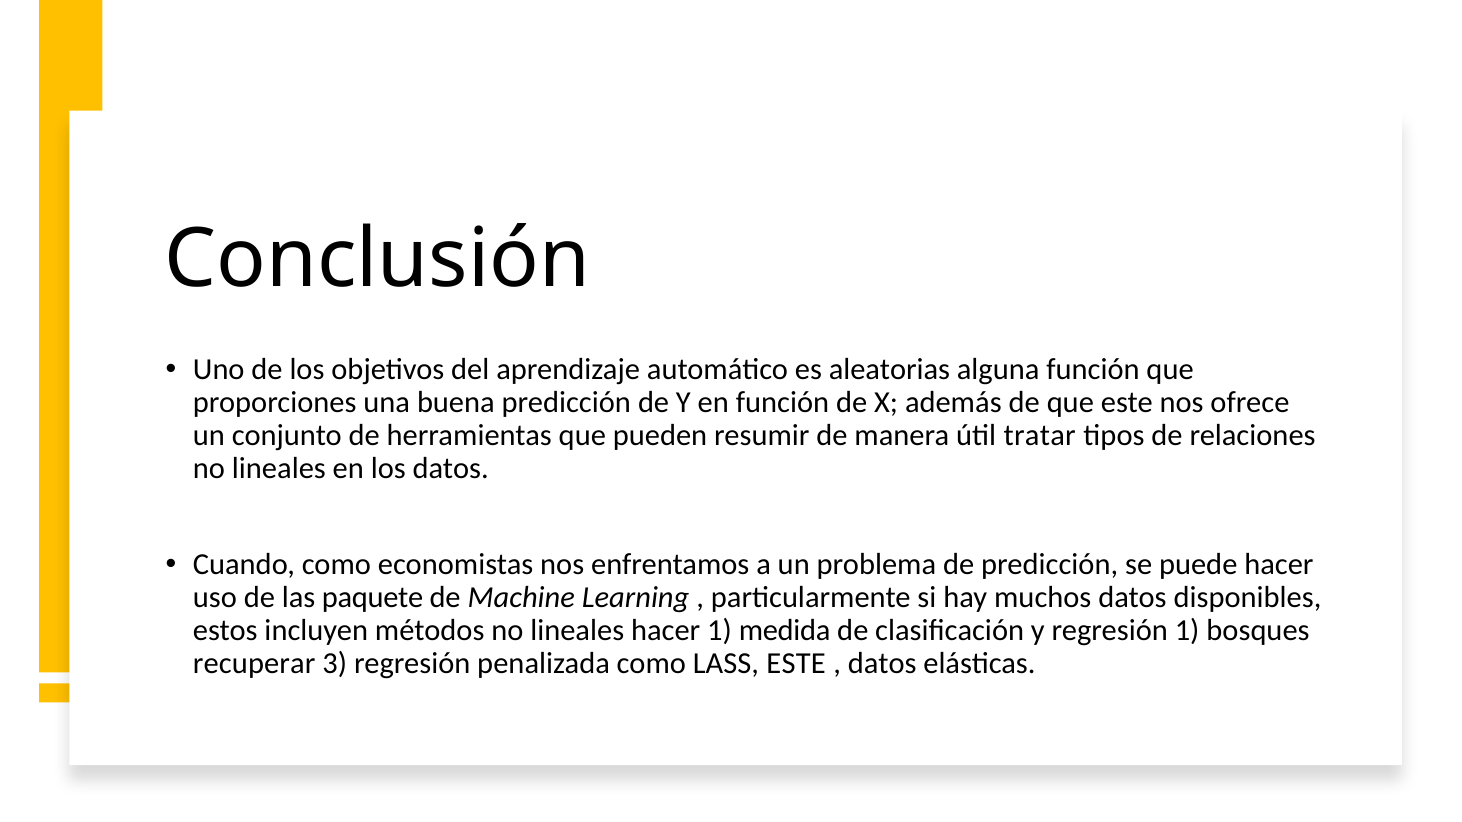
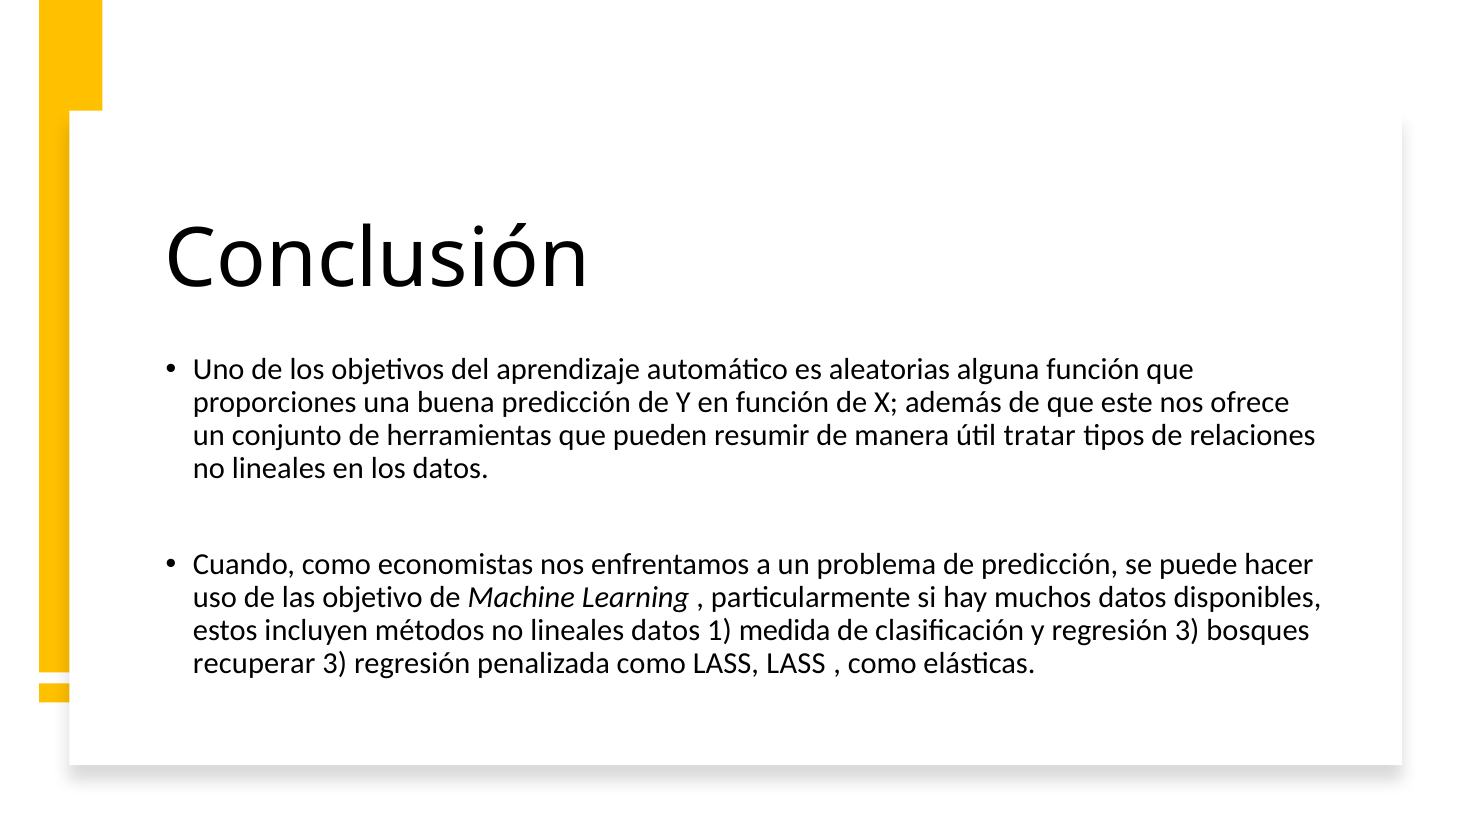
paquete: paquete -> objetivo (372, 598)
lineales hacer: hacer -> datos (666, 631)
regresión 1: 1 -> 3 (1187, 631)
LASS ESTE: ESTE -> LASS (796, 664)
datos: datos -> como (882, 664)
